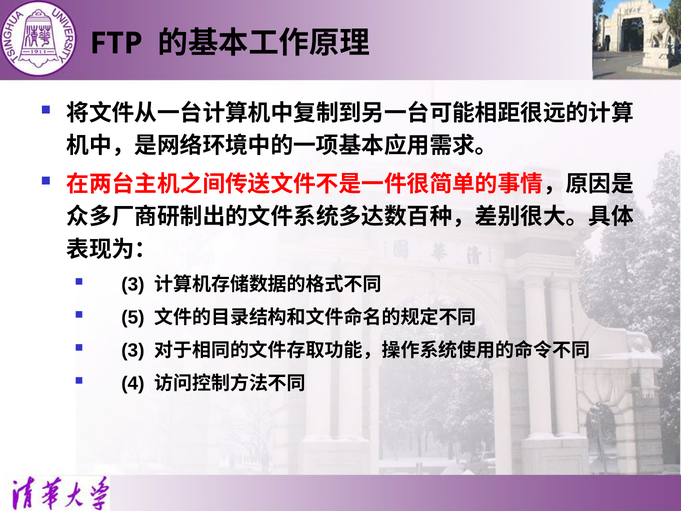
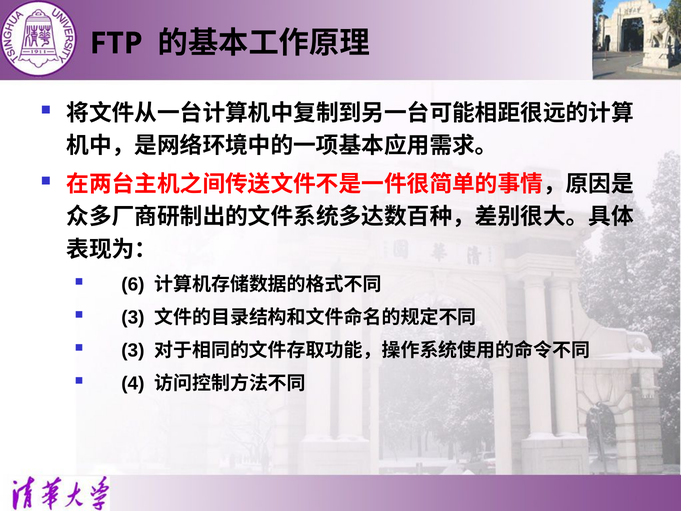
3: 3 -> 6 (133, 284)
5: 5 -> 3 (133, 317)
